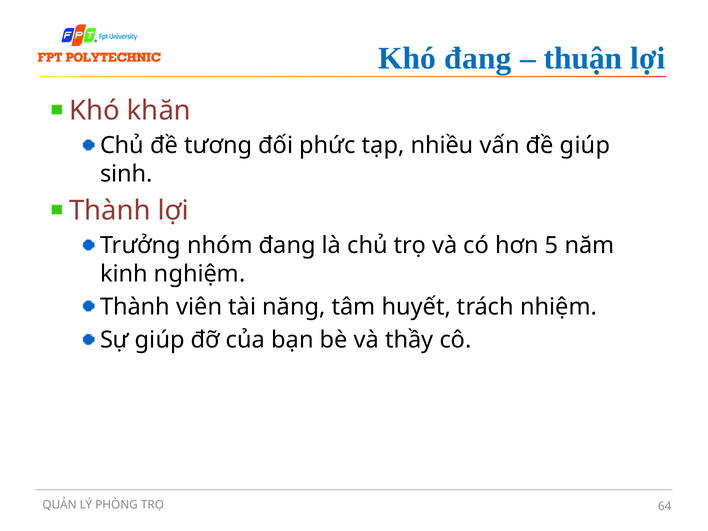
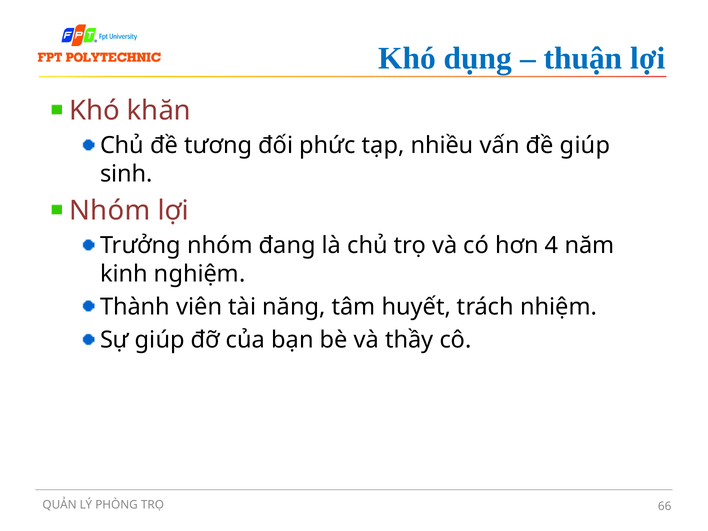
Khó đang: đang -> dụng (478, 58)
Thành: Thành -> Nhóm (110, 210)
5: 5 -> 4 (552, 246)
64: 64 -> 66 (665, 506)
